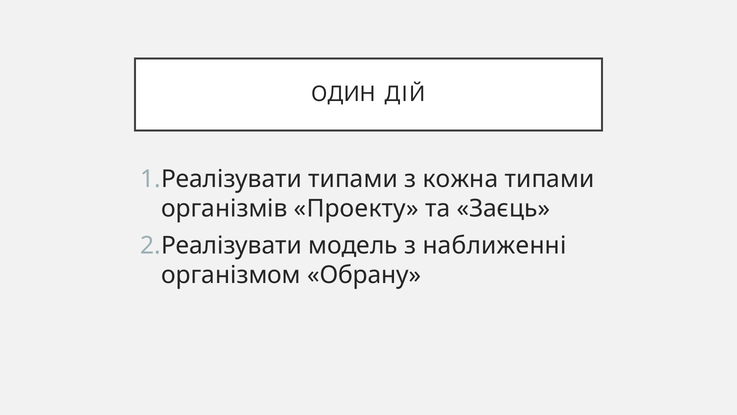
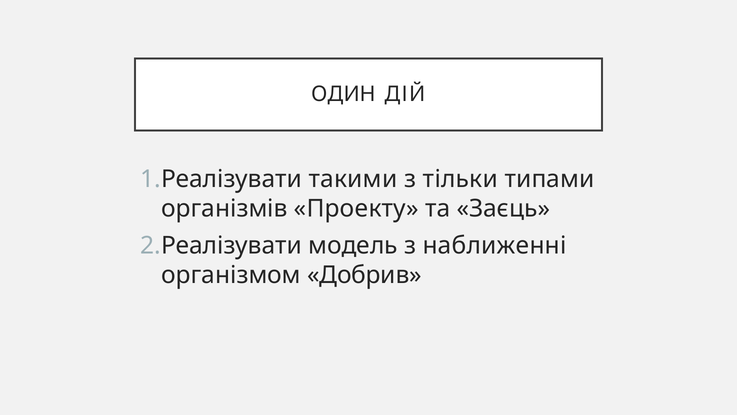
типами: типами -> такими (353, 179)
кожна: кожна -> тільки (460, 179)
Обрану: Обрану -> Добрив (364, 275)
